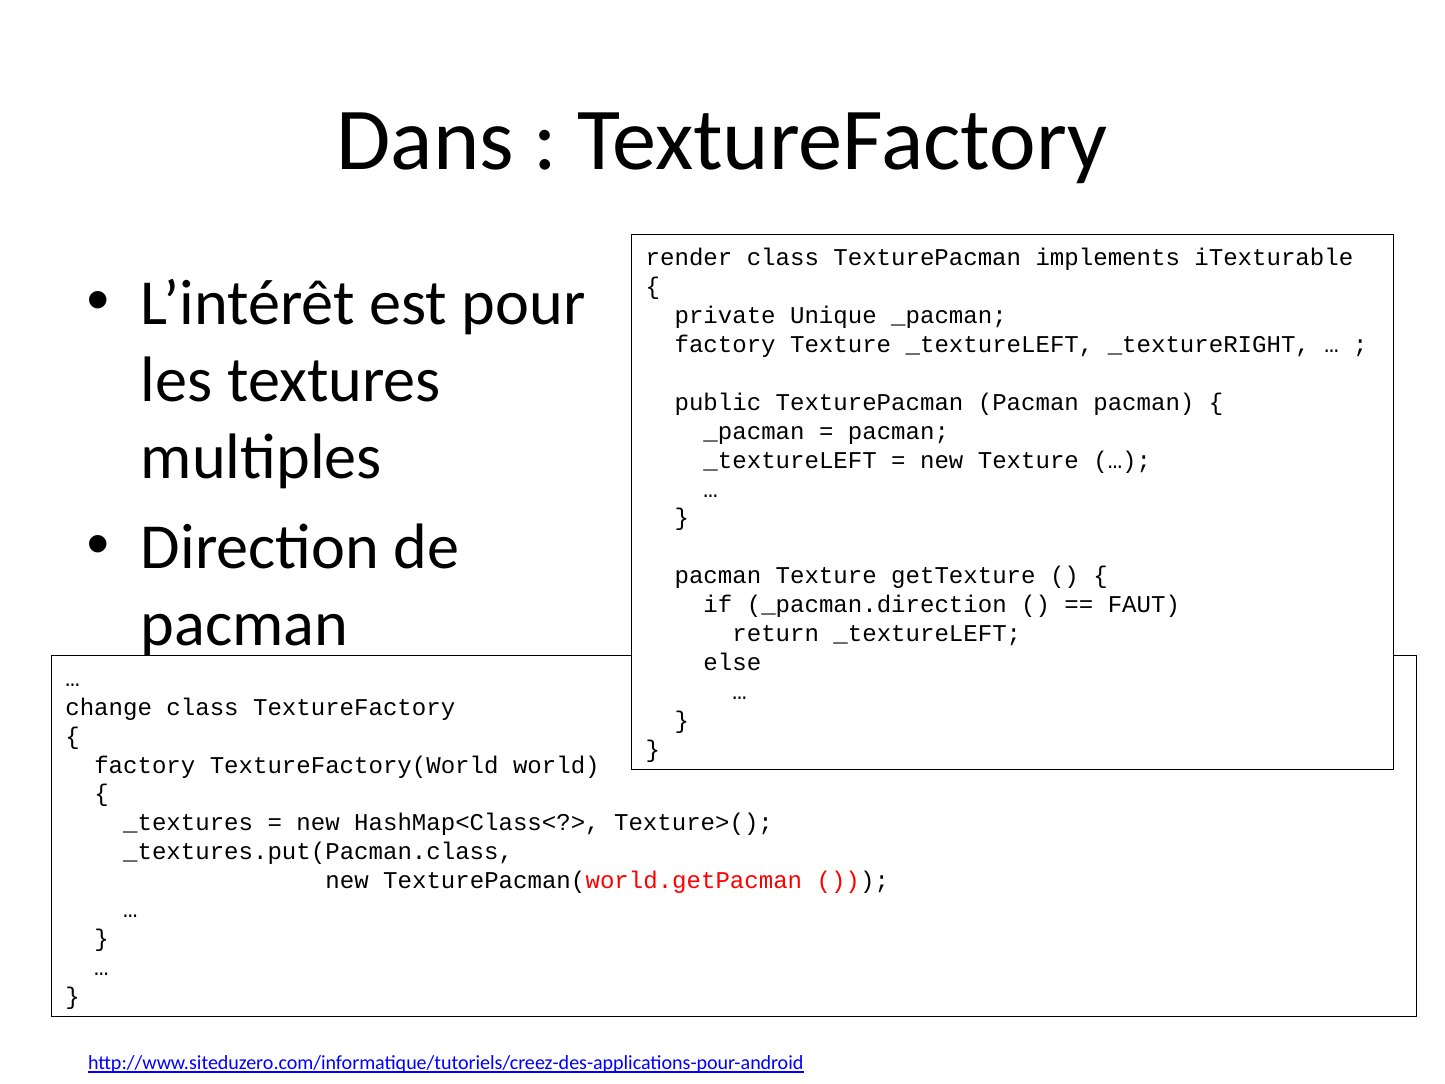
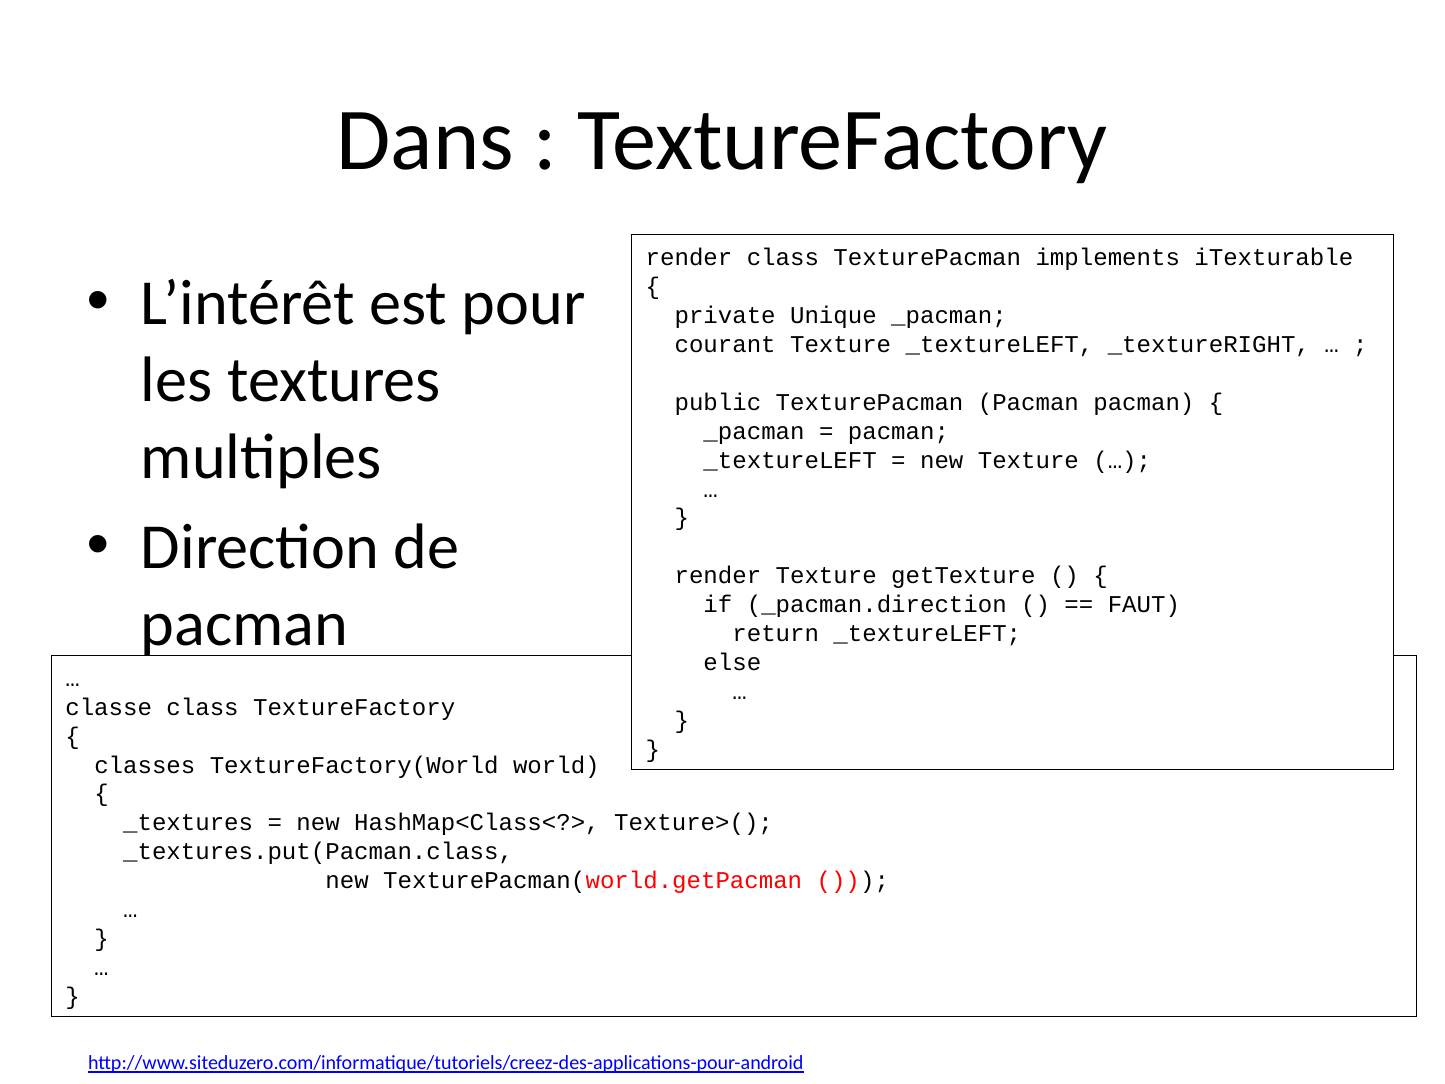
factory: factory -> courant (725, 344)
pacman: pacman -> render (718, 576)
change: change -> classe (109, 707)
factory: factory -> classes (145, 765)
